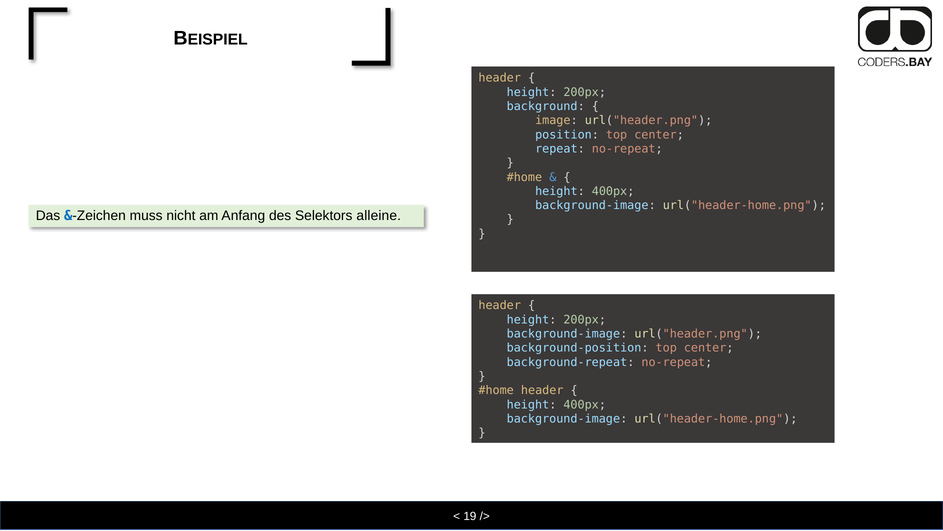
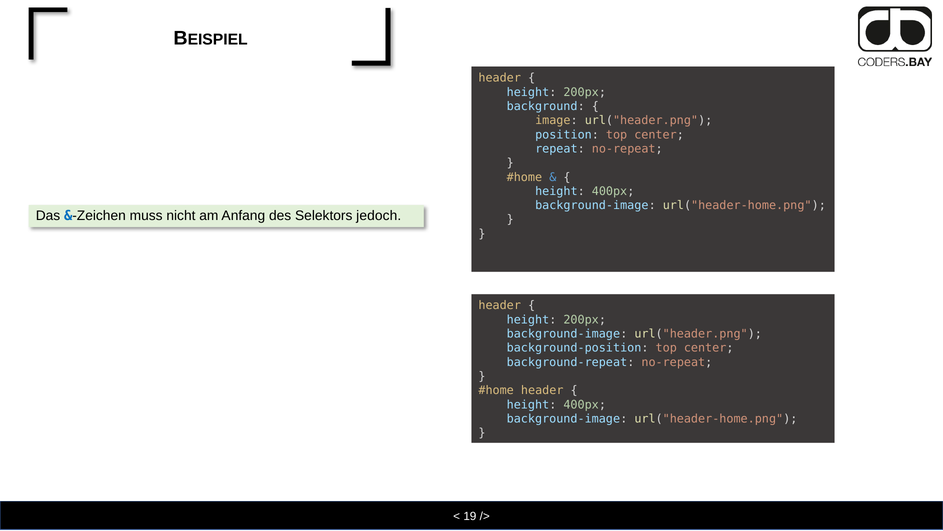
alleine: alleine -> jedoch (379, 216)
